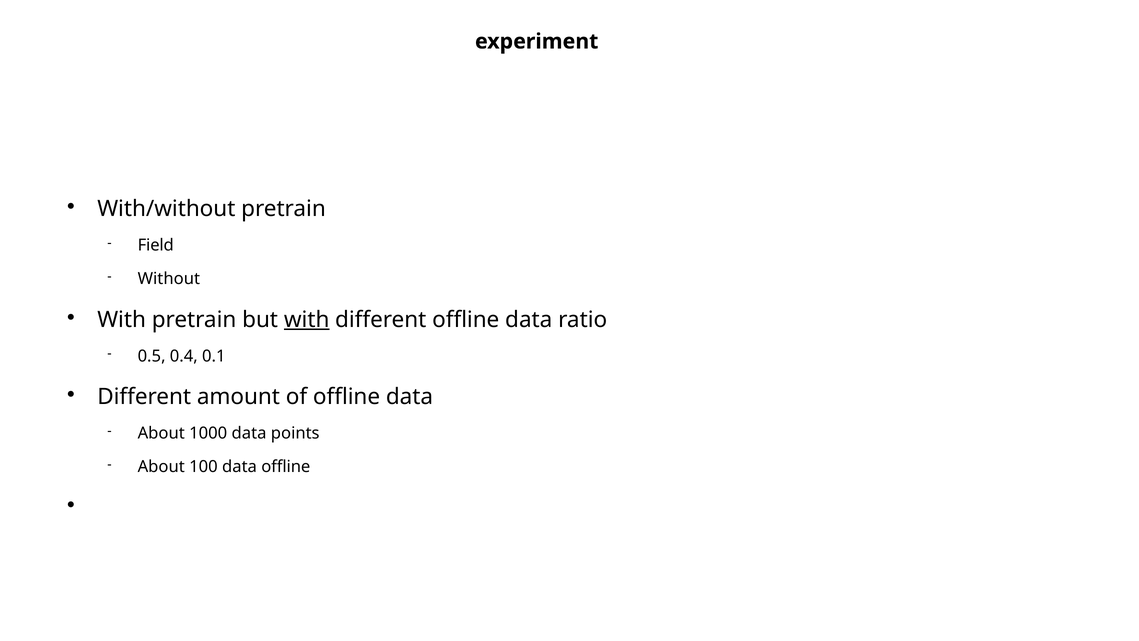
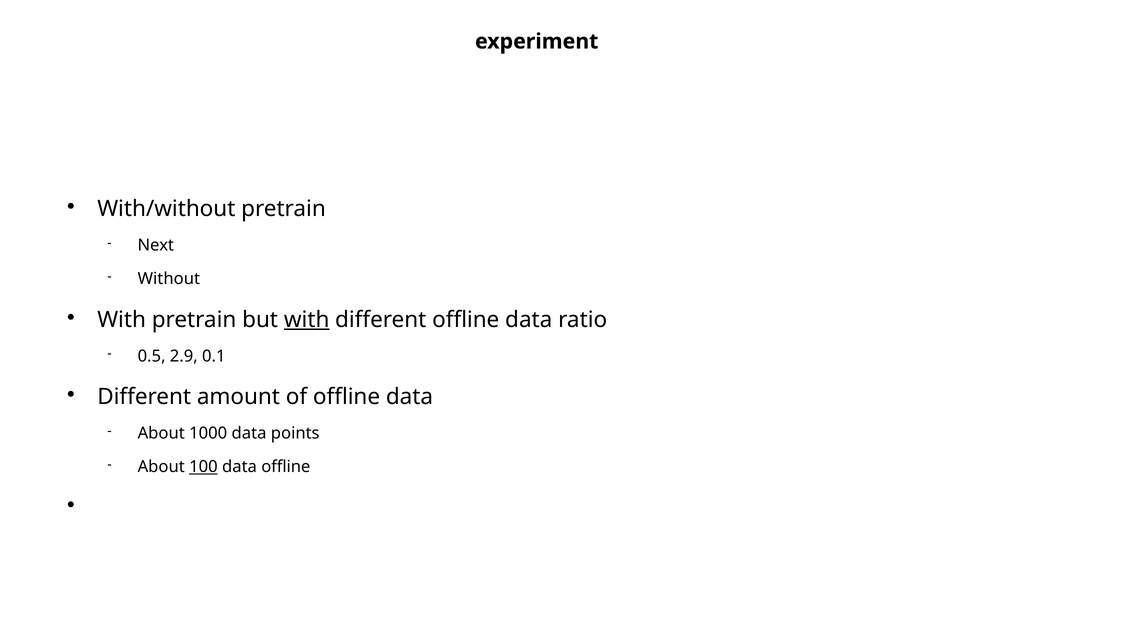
Field: Field -> Next (156, 245)
0.4: 0.4 -> 2.9 (184, 356)
100 underline: none -> present (203, 467)
